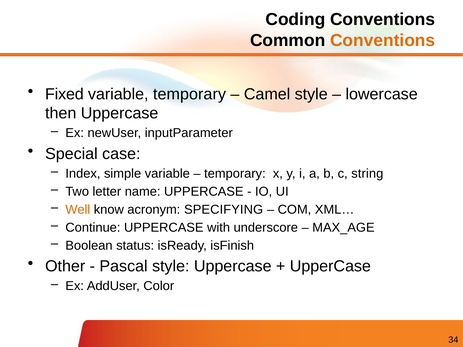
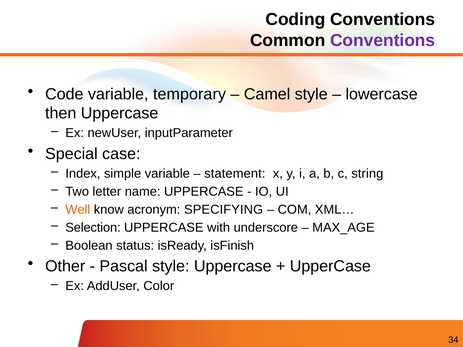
Conventions colour: orange -> purple (383, 40)
Fixed: Fixed -> Code (64, 94)
temporary: temporary -> statement (235, 174)
Continue: Continue -> Selection (93, 228)
